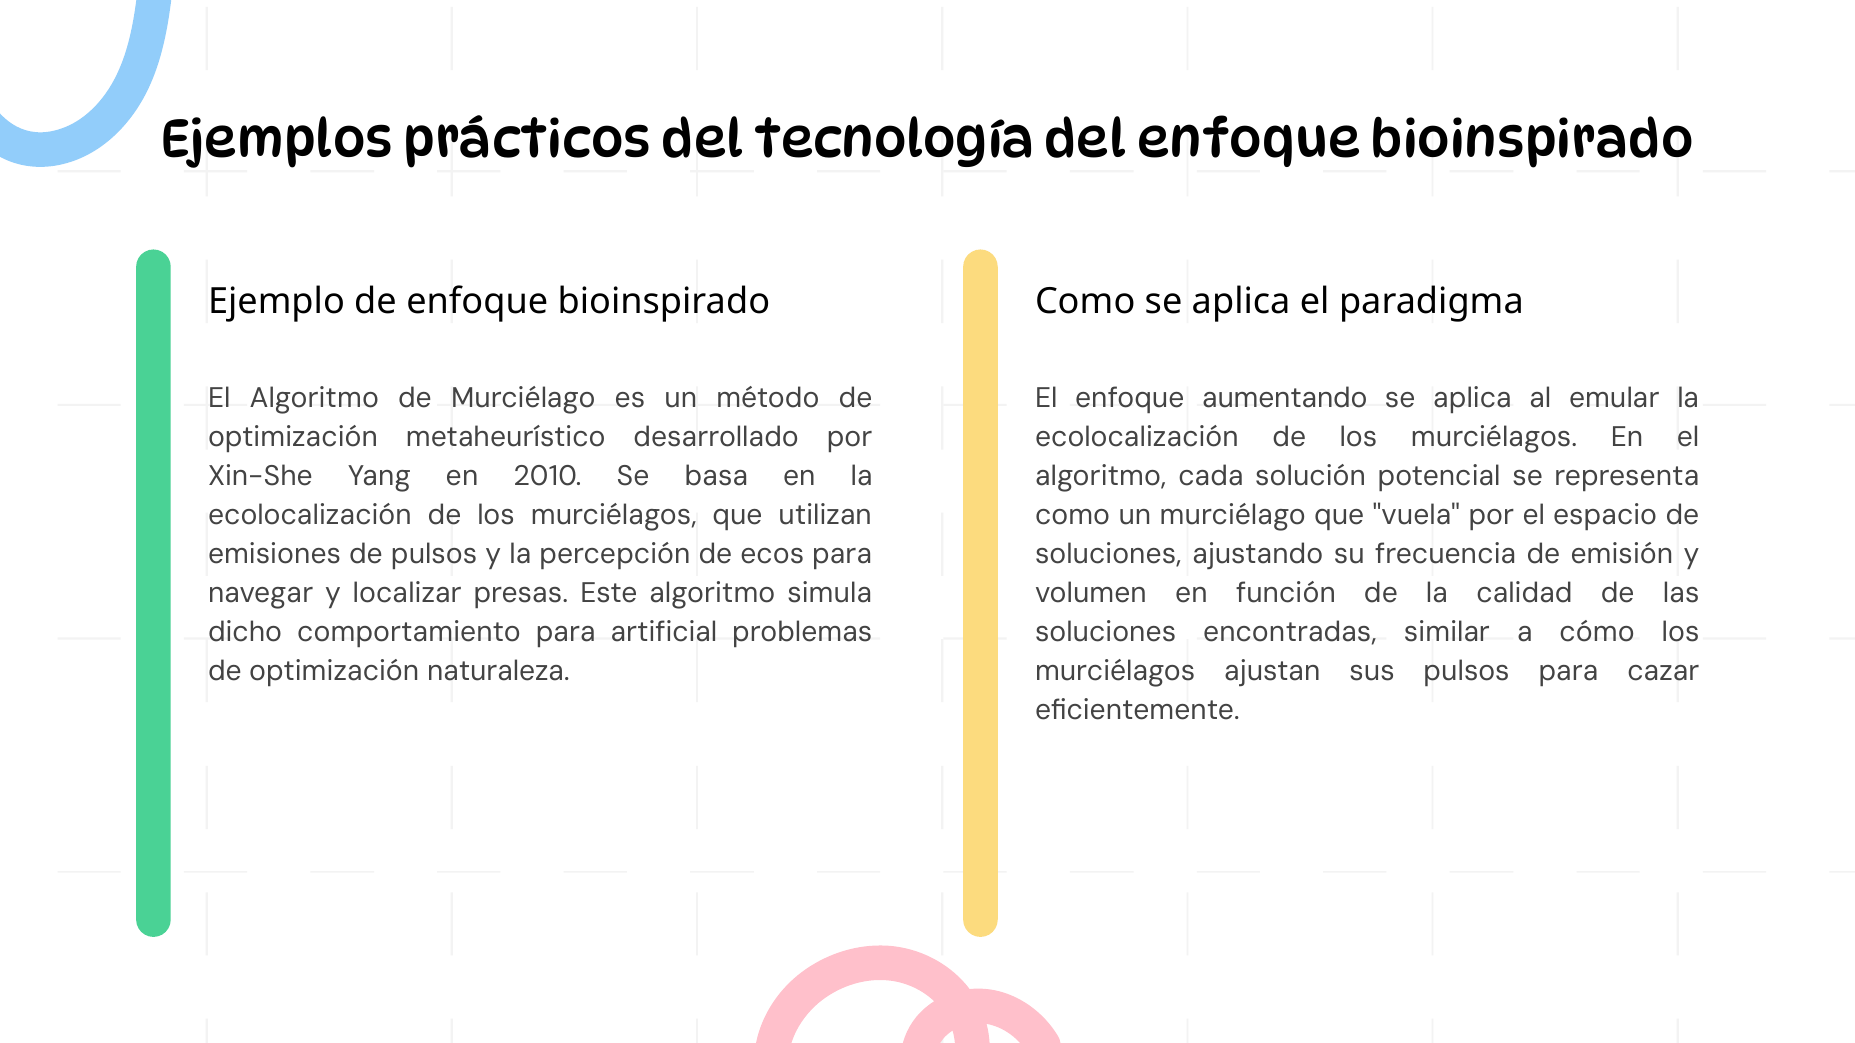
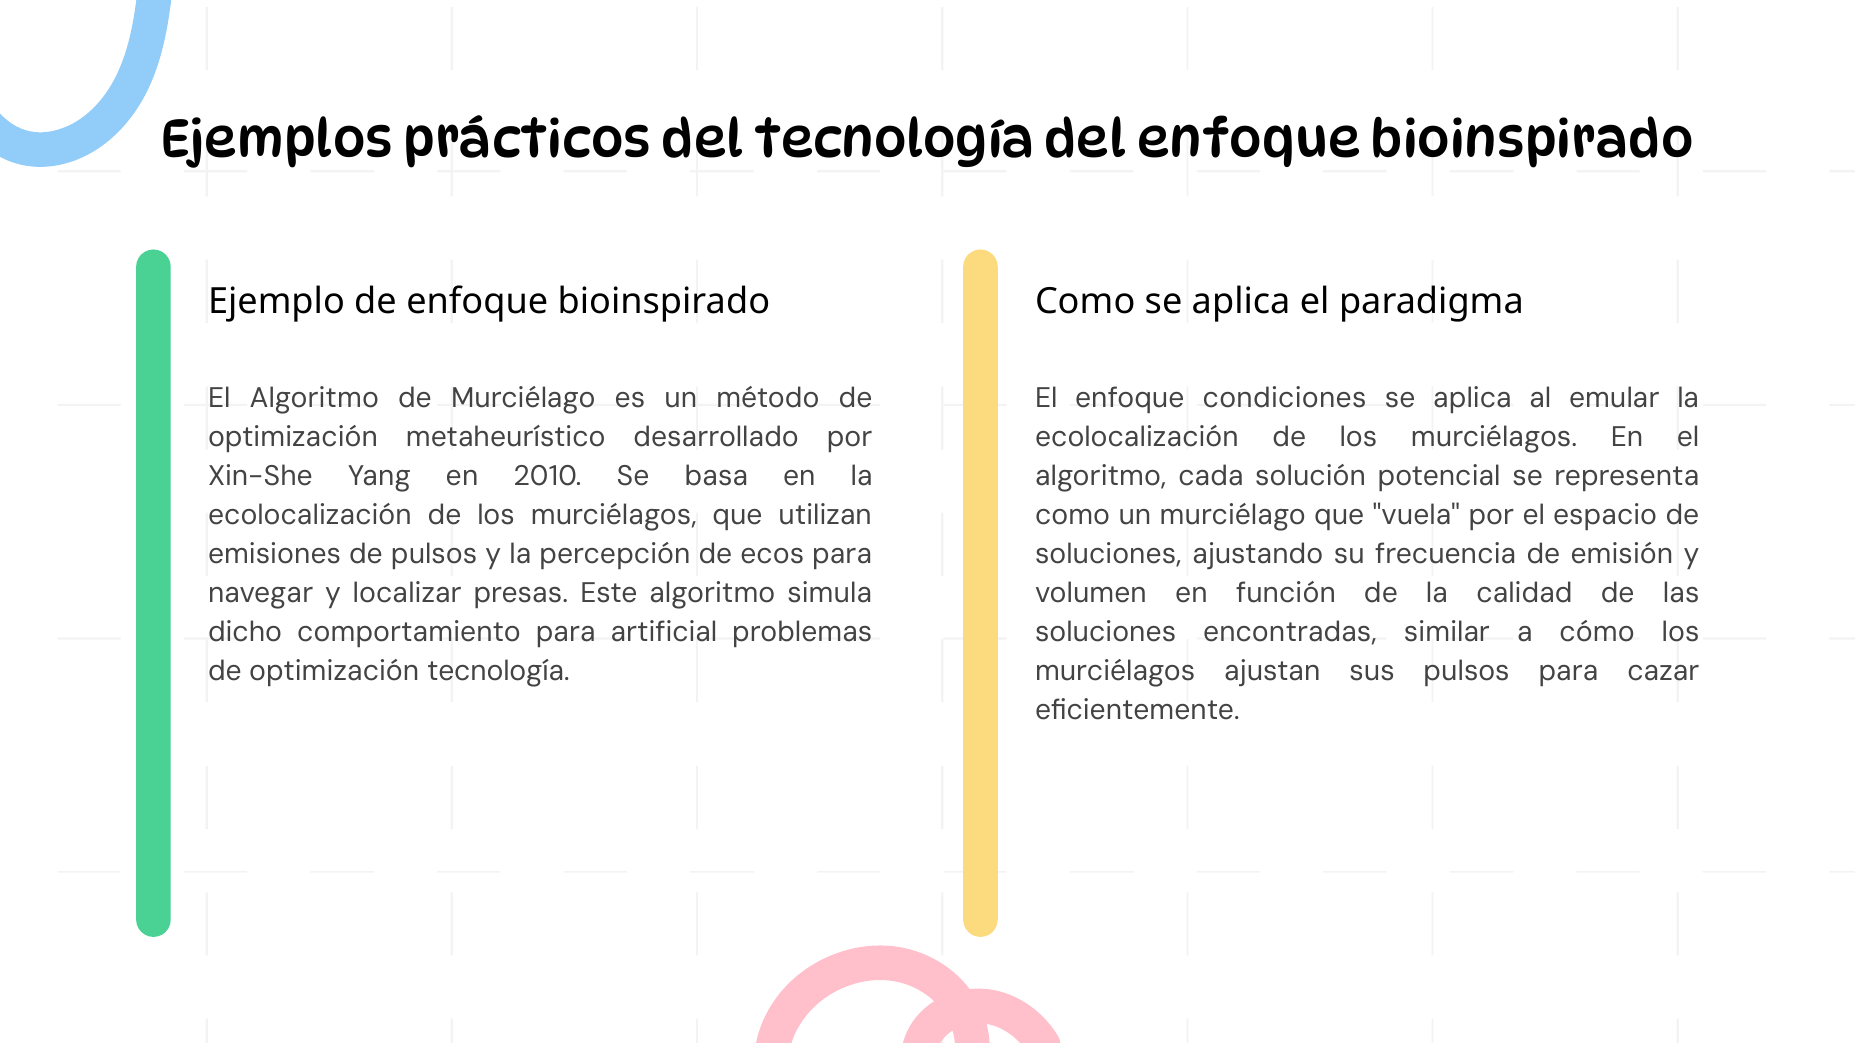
aumentando: aumentando -> condiciones (1285, 398)
optimización naturaleza: naturaleza -> tecnología (498, 671)
